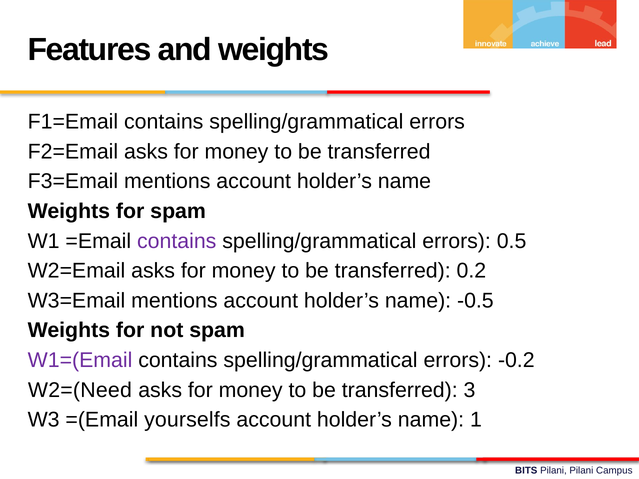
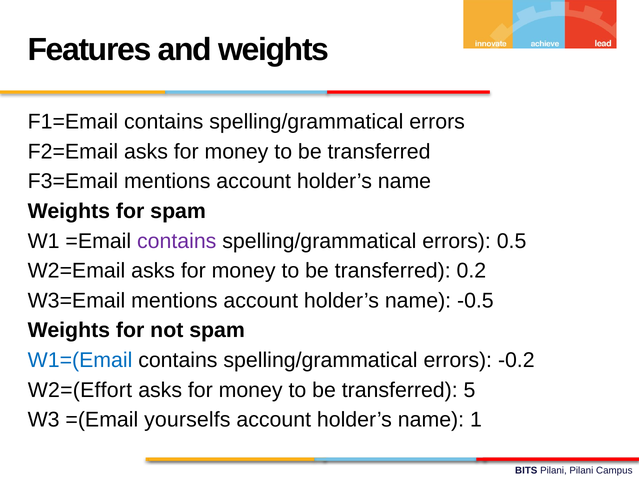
W1=(Email colour: purple -> blue (80, 360)
W2=(Need: W2=(Need -> W2=(Effort (80, 390)
3: 3 -> 5 (470, 390)
